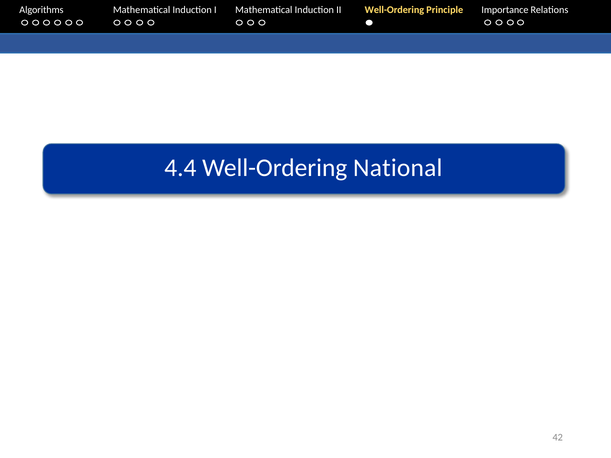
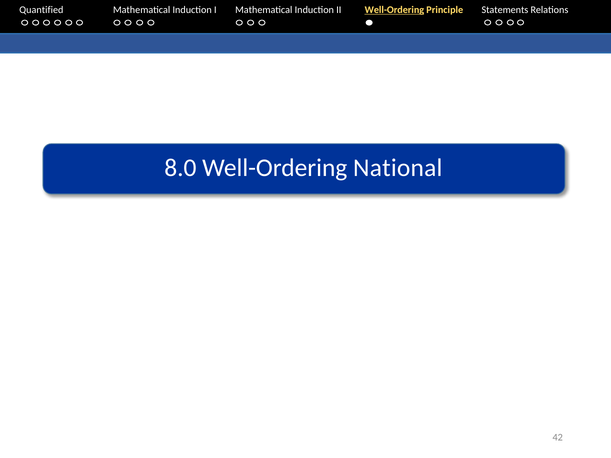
Algorithms: Algorithms -> Quantified (41, 10)
Well-Ordering underline: none -> present (394, 10)
Importance: Importance -> Statements (505, 10)
4.4: 4.4 -> 8.0 (180, 168)
